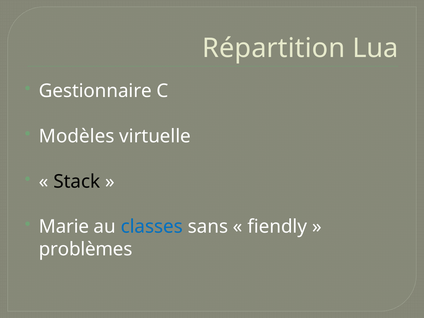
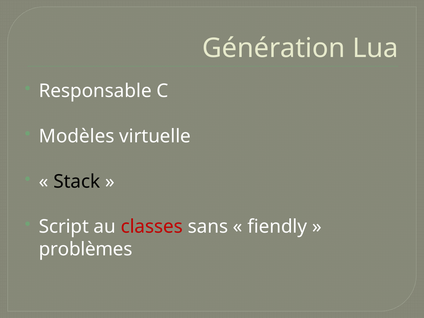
Répartition: Répartition -> Génération (274, 48)
Gestionnaire: Gestionnaire -> Responsable (95, 91)
Marie: Marie -> Script (64, 227)
classes colour: blue -> red (152, 227)
